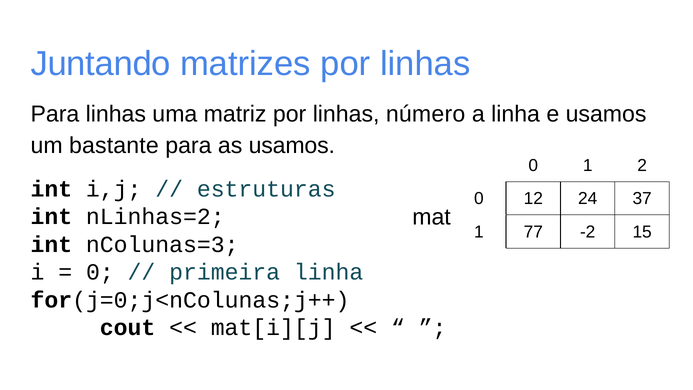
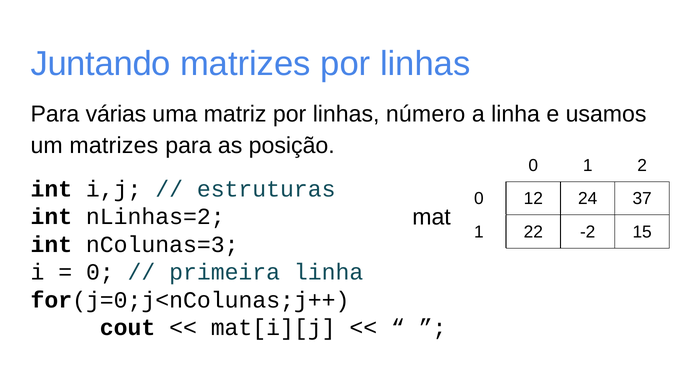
Para linhas: linhas -> várias (116, 114)
um bastante: bastante -> matrizes (114, 146)
as usamos: usamos -> posição (292, 146)
77: 77 -> 22 (533, 232)
